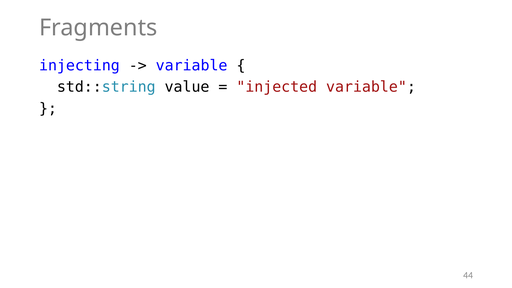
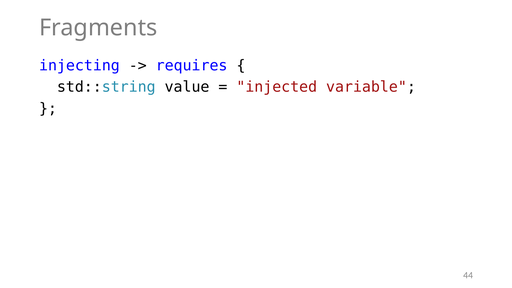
variable: variable -> requires (192, 66)
